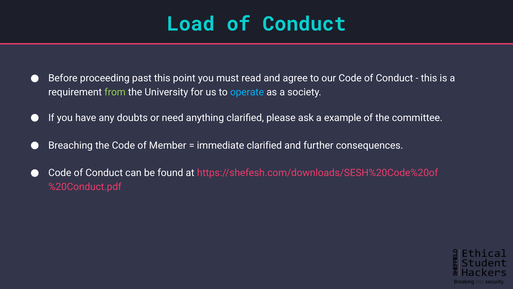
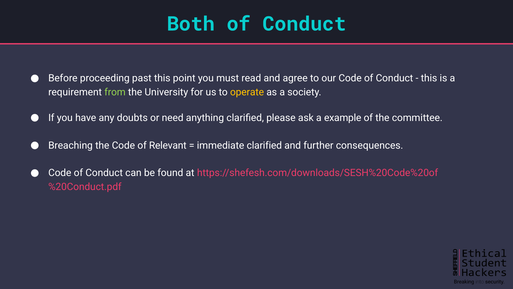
Load: Load -> Both (191, 24)
operate colour: light blue -> yellow (247, 92)
Member: Member -> Relevant (168, 145)
